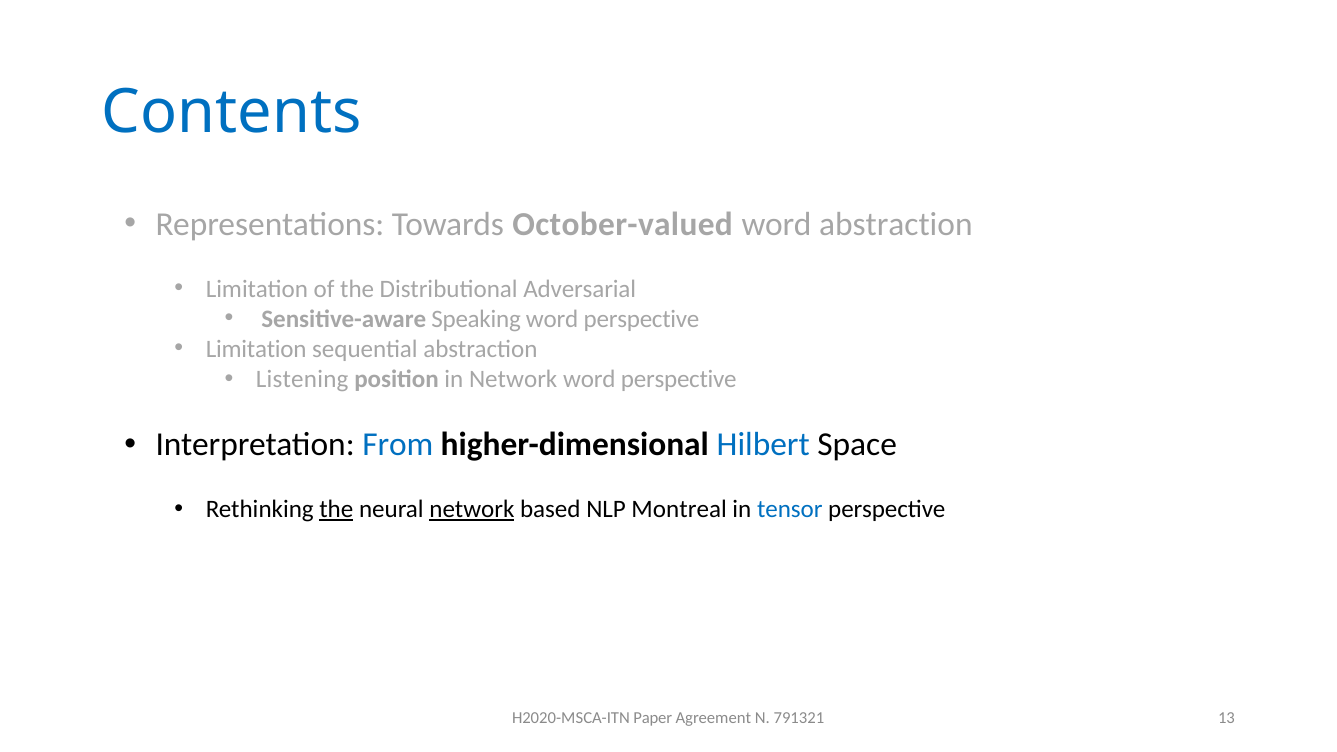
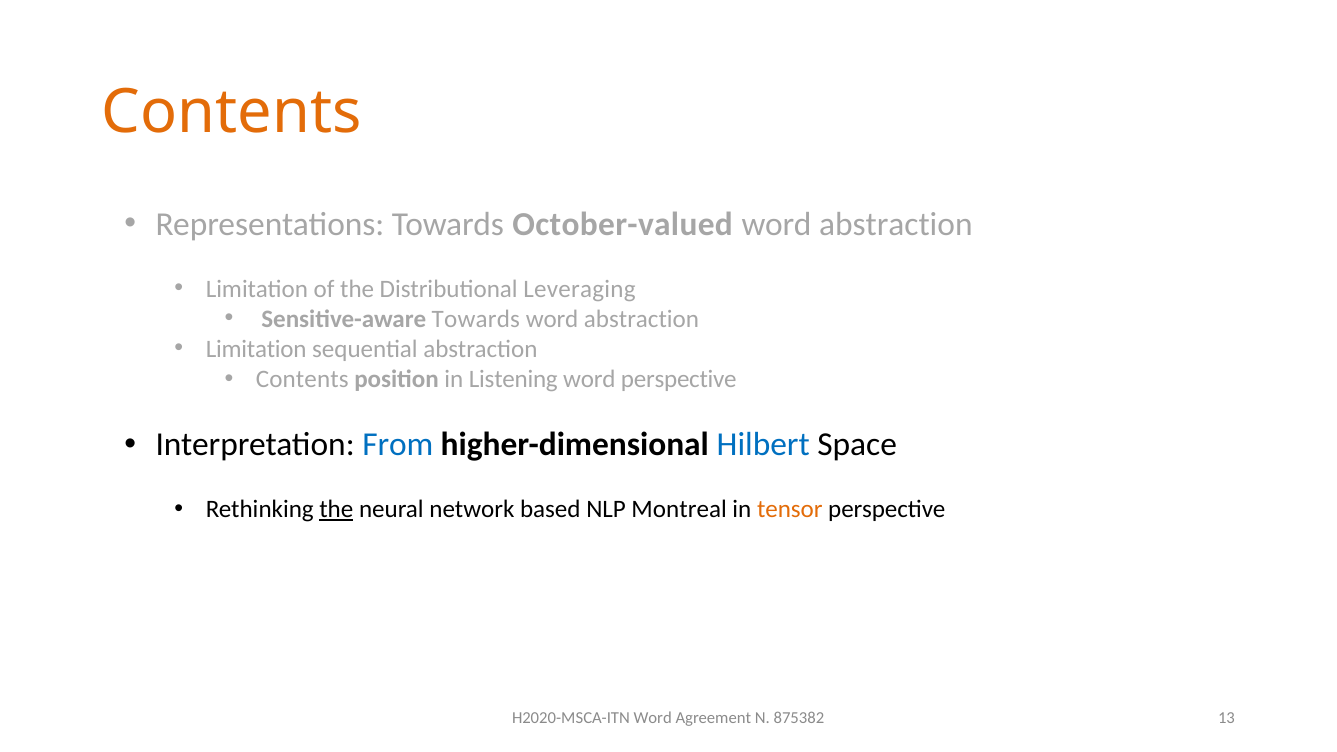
Contents colour: blue -> orange (232, 112)
Adversarial: Adversarial -> Leveraging (579, 289)
Sensitive-aware Speaking: Speaking -> Towards (476, 319)
perspective: perspective -> abstraction (641, 319)
Listening: Listening -> Contents (302, 379)
in Network: Network -> Listening (513, 379)
network underline: present -> none (472, 509)
tensor colour: blue -> orange (790, 509)
H2020-MSCA-ITN Paper: Paper -> Word (653, 718)
791321: 791321 -> 875382 (799, 718)
